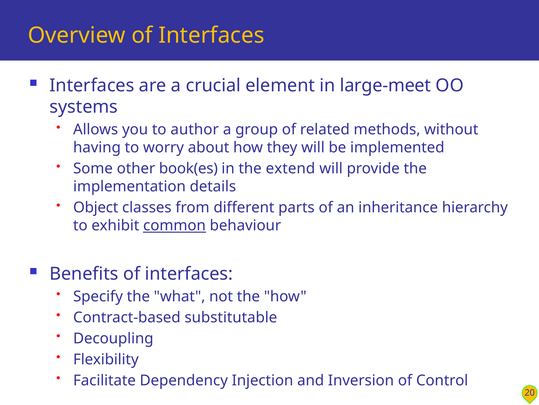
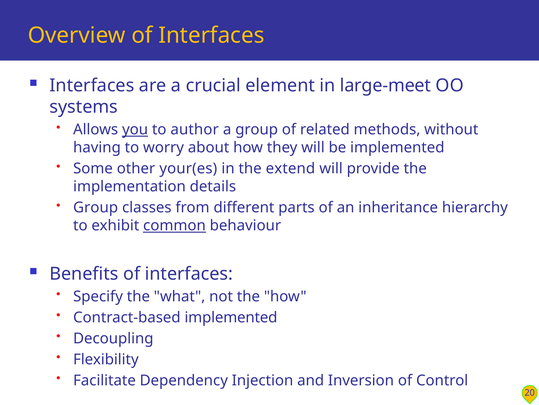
you underline: none -> present (135, 129)
book(es: book(es -> your(es (188, 168)
Object: Object -> Group (96, 207)
Contract-based substitutable: substitutable -> implemented (231, 317)
